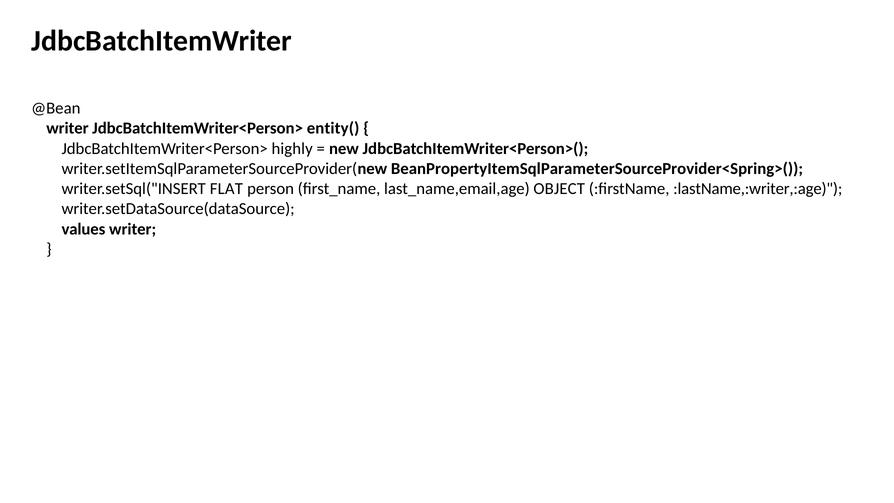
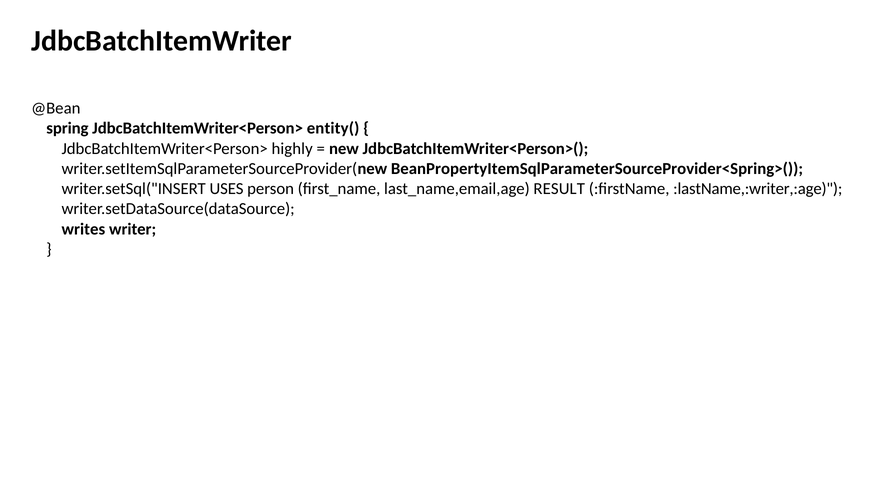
writer: writer -> spring (67, 128)
FLAT: FLAT -> USES (227, 189)
OBJECT: OBJECT -> RESULT (559, 189)
values: values -> writes (83, 229)
